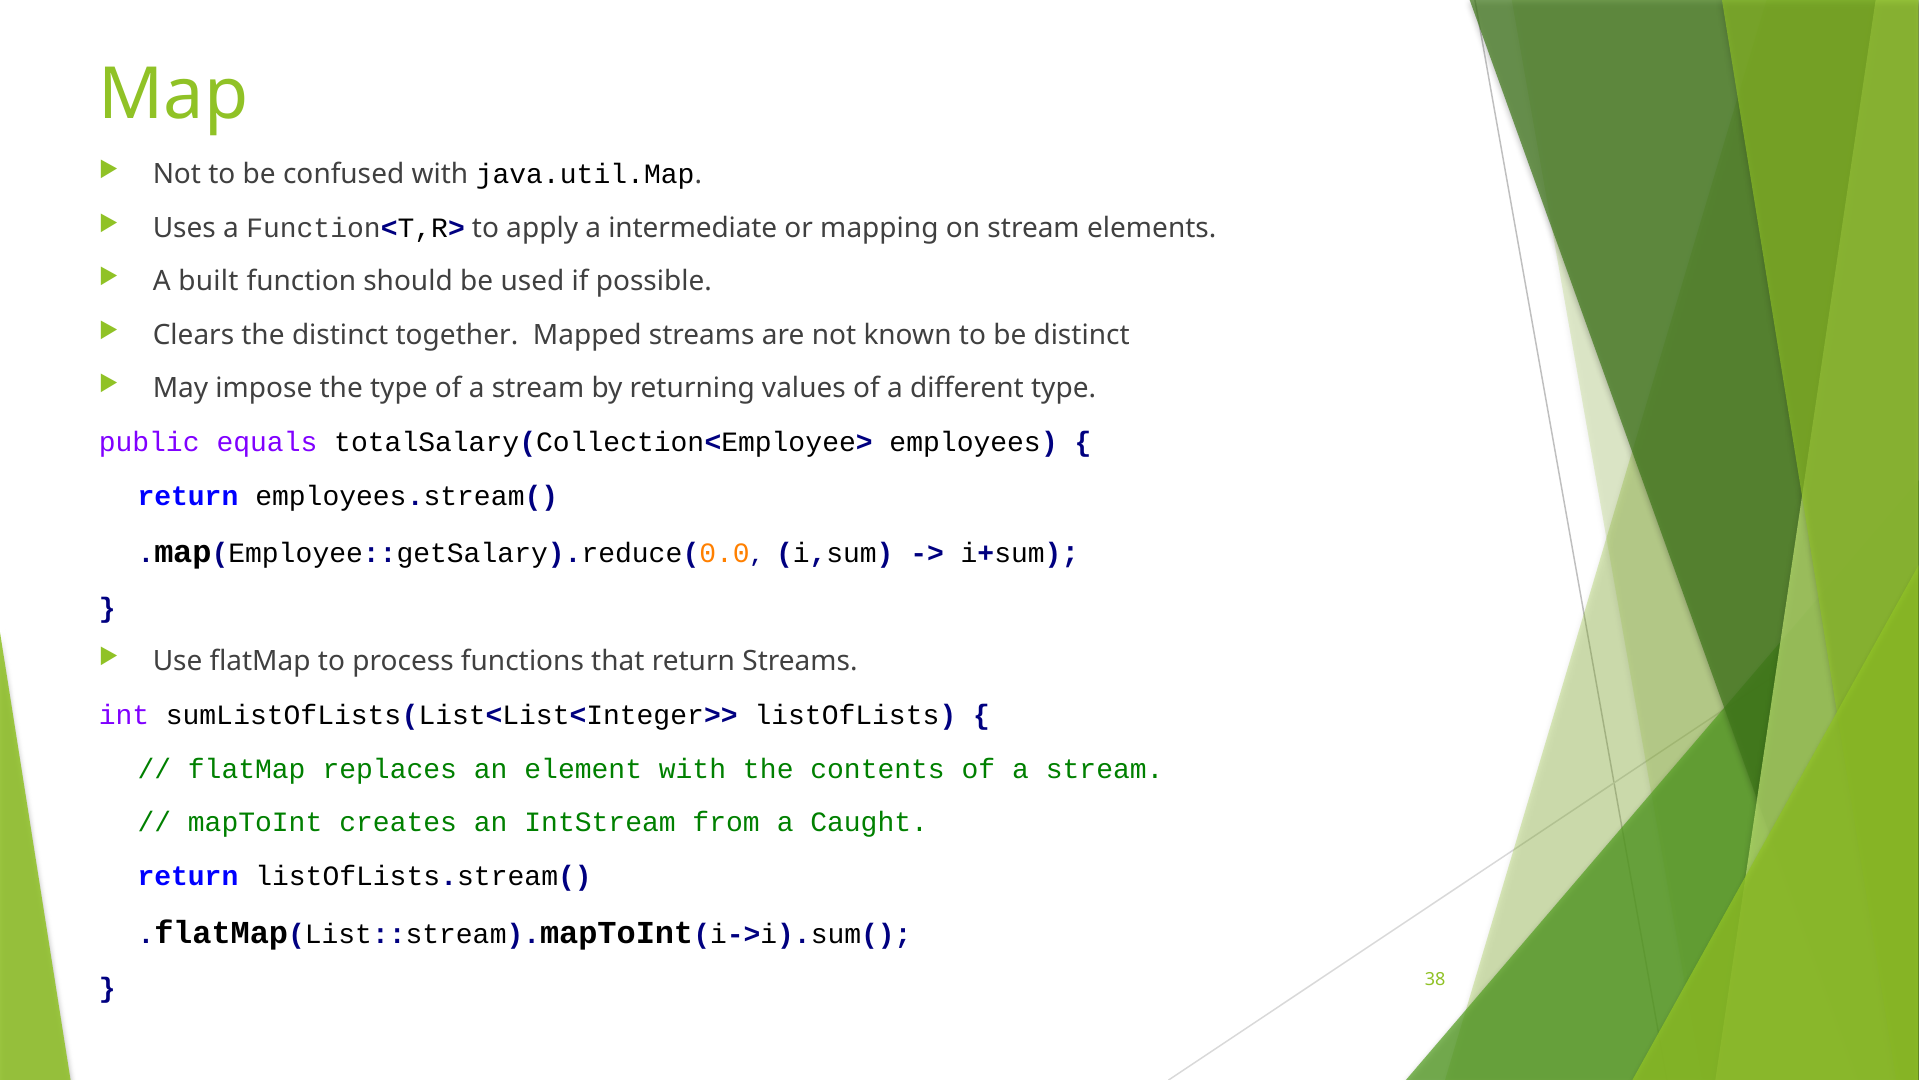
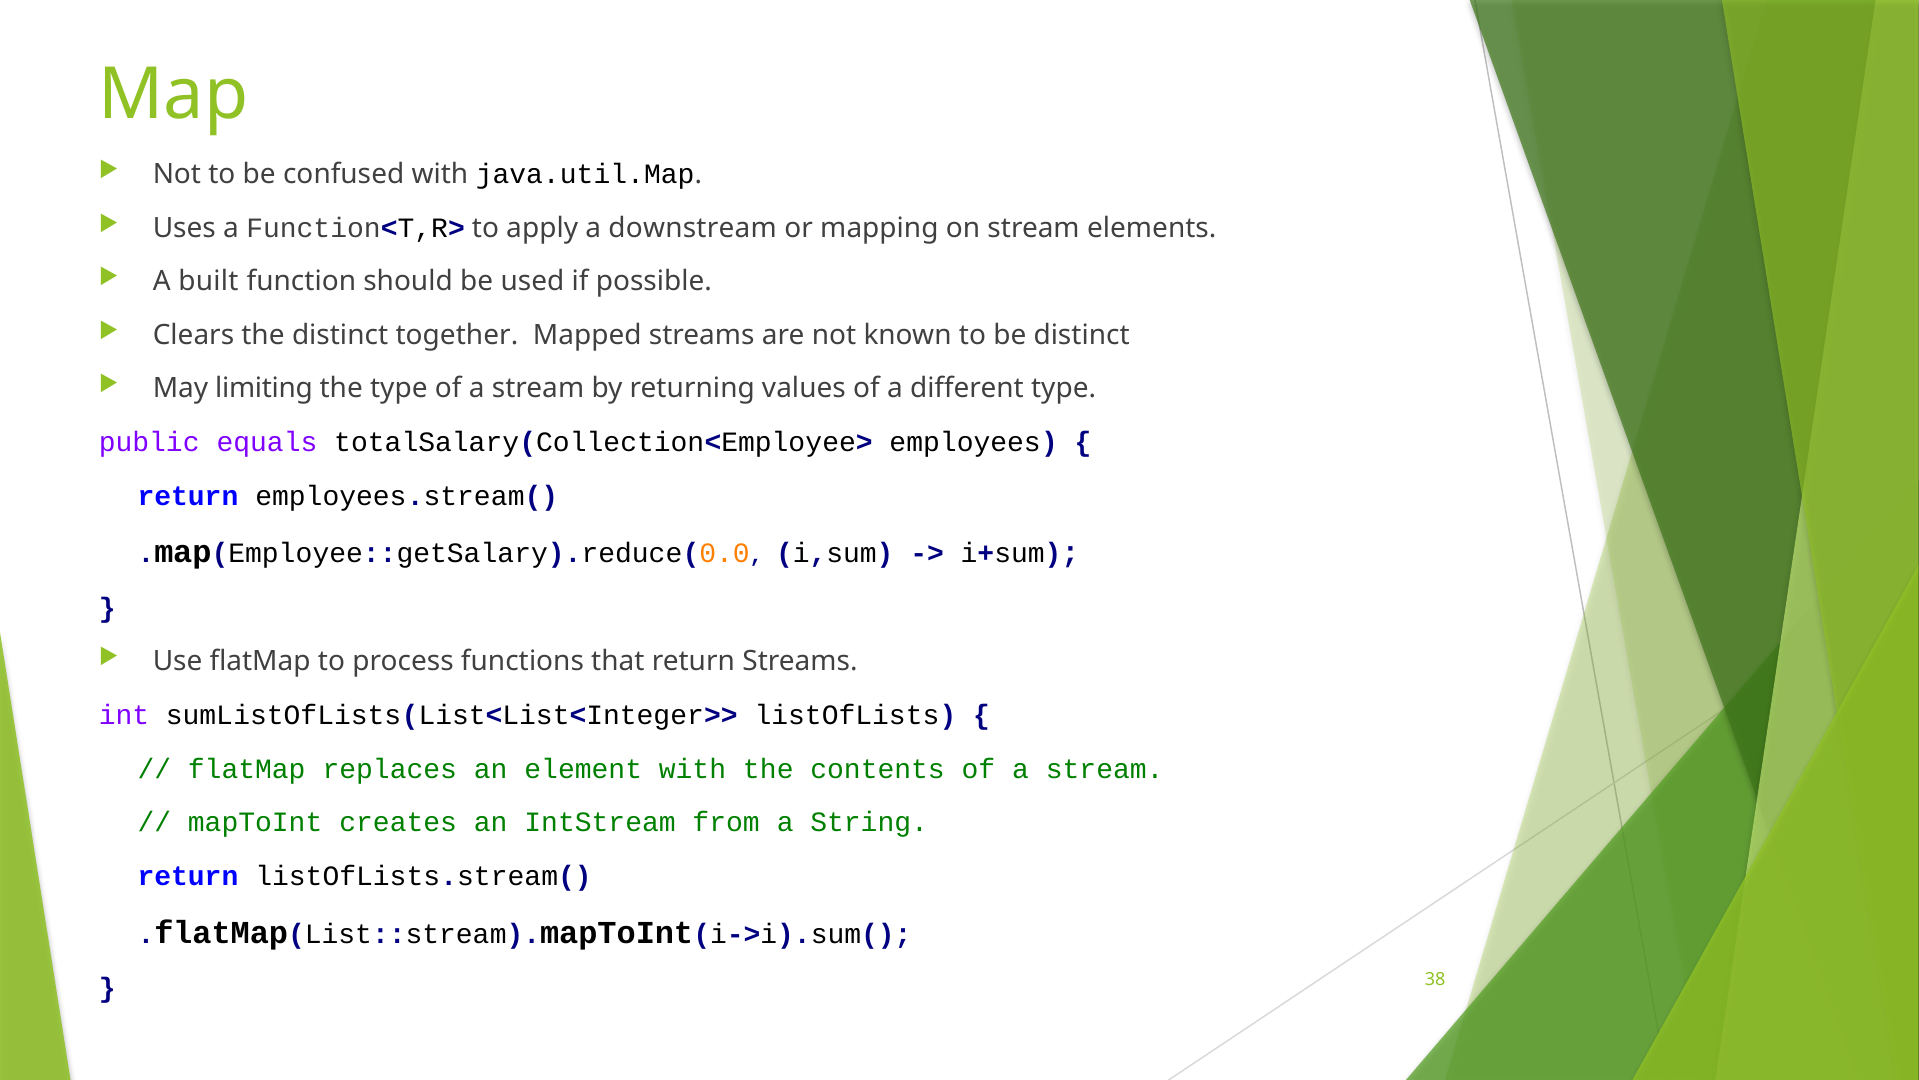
intermediate: intermediate -> downstream (693, 228)
impose: impose -> limiting (264, 389)
Caught: Caught -> String (869, 822)
